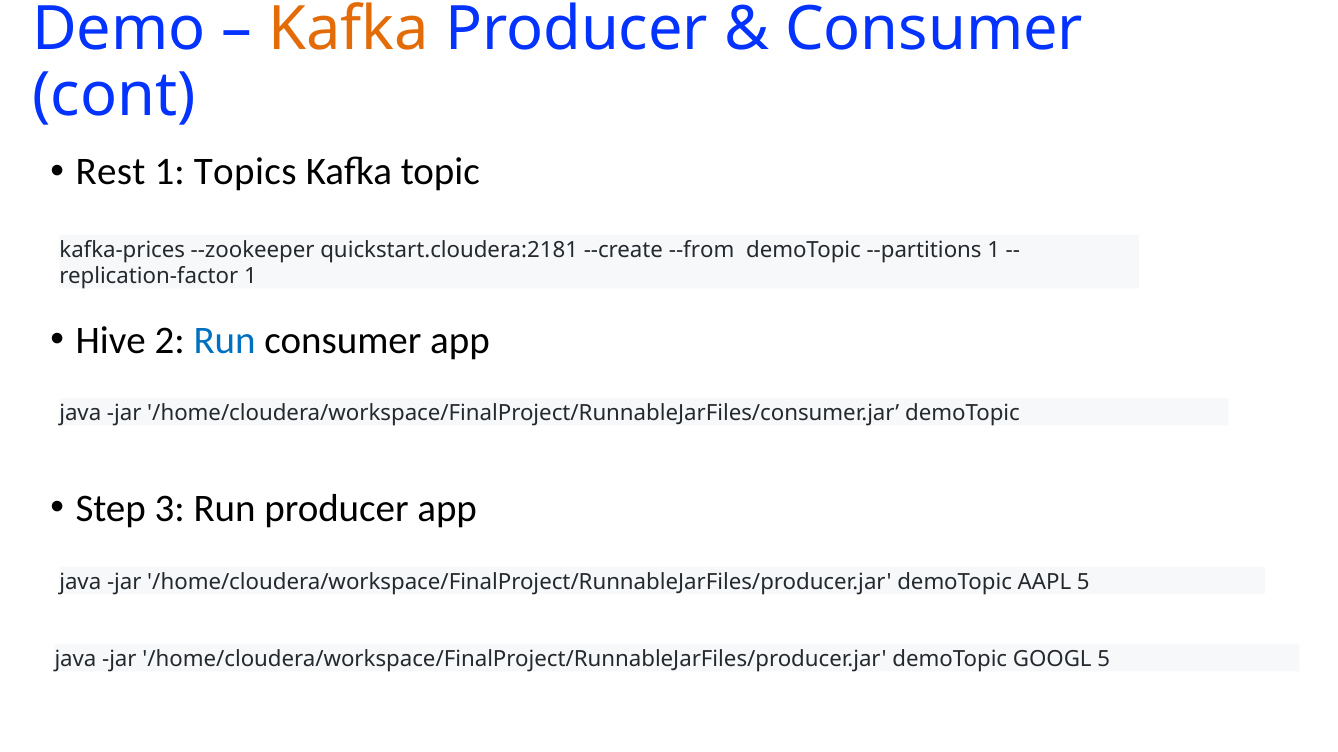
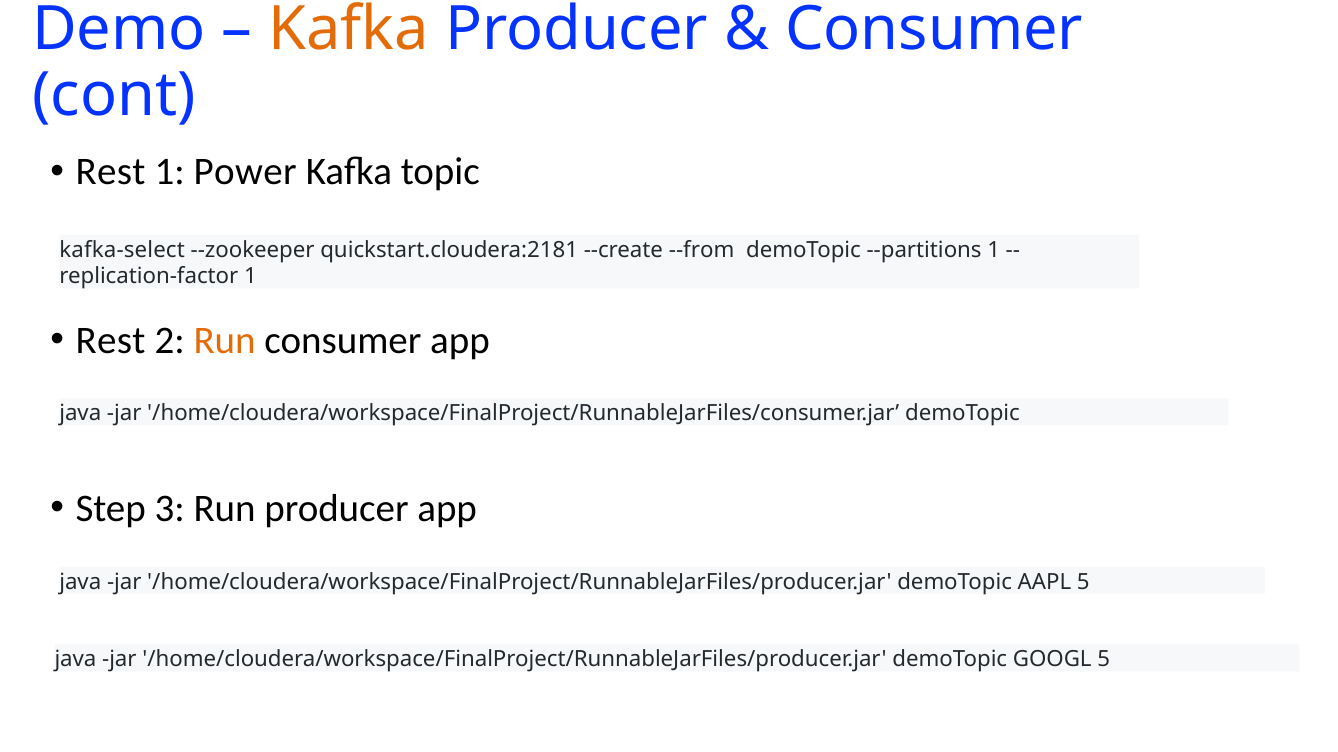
Topics: Topics -> Power (245, 172)
kafka-prices: kafka-prices -> kafka-select (122, 250)
Hive: Hive -> Rest (111, 341)
Run colour: blue -> orange (225, 341)
